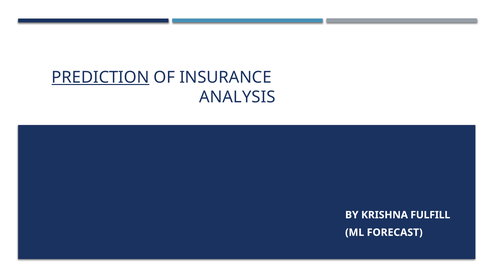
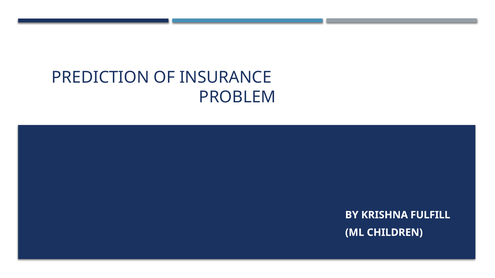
PREDICTION underline: present -> none (100, 78)
ANALYSIS: ANALYSIS -> PROBLEM (237, 97)
FORECAST: FORECAST -> CHILDREN (395, 233)
